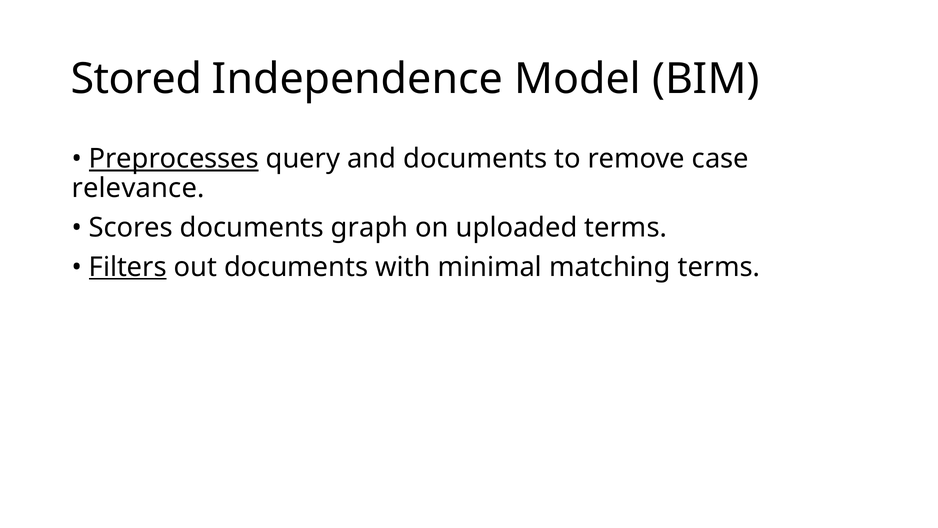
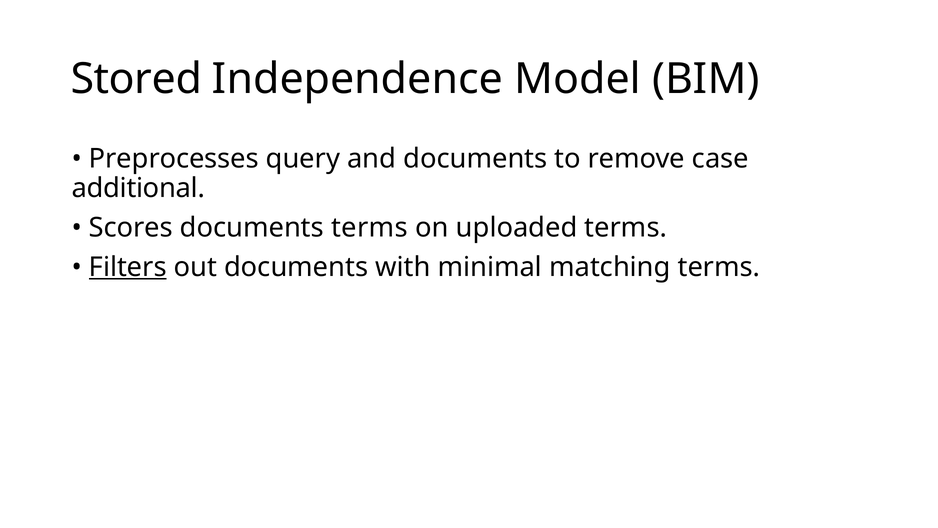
Preprocesses underline: present -> none (174, 159)
relevance: relevance -> additional (138, 188)
documents graph: graph -> terms (370, 227)
